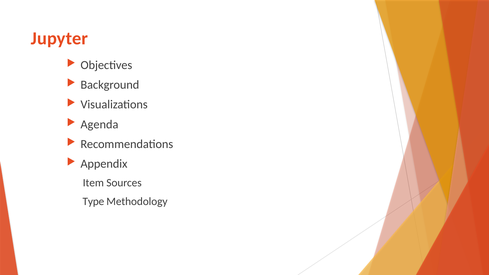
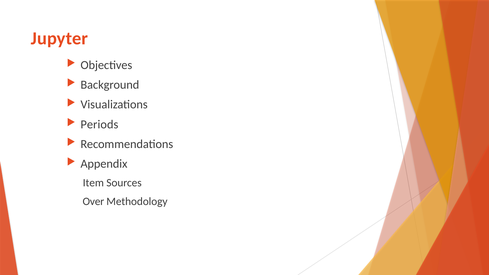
Agenda: Agenda -> Periods (99, 124)
Type: Type -> Over (93, 201)
